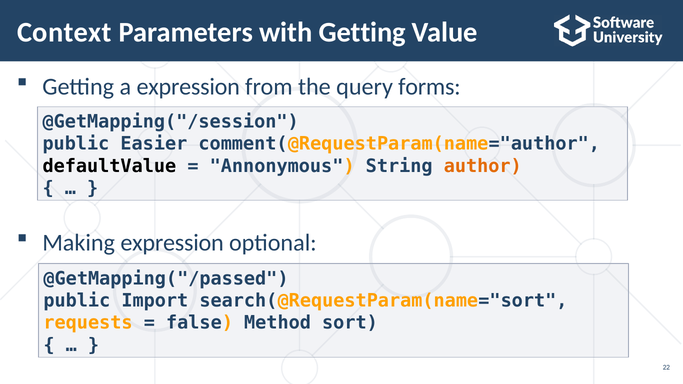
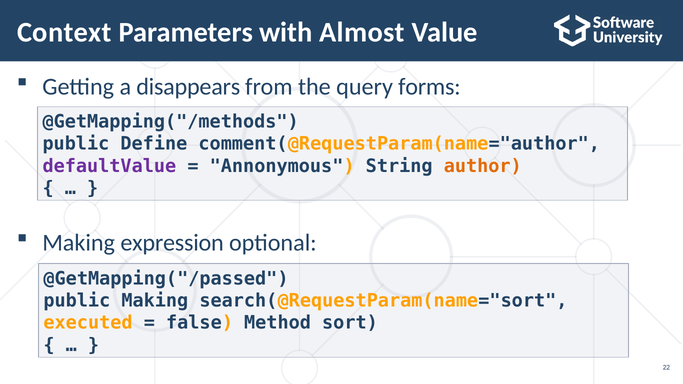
with Getting: Getting -> Almost (362, 32)
a expression: expression -> disappears (188, 87)
@GetMapping("/session: @GetMapping("/session -> @GetMapping("/methods (171, 122)
Easier: Easier -> Define (154, 144)
defaultValue colour: black -> purple (109, 166)
public Import: Import -> Making (155, 301)
requests: requests -> executed (88, 323)
